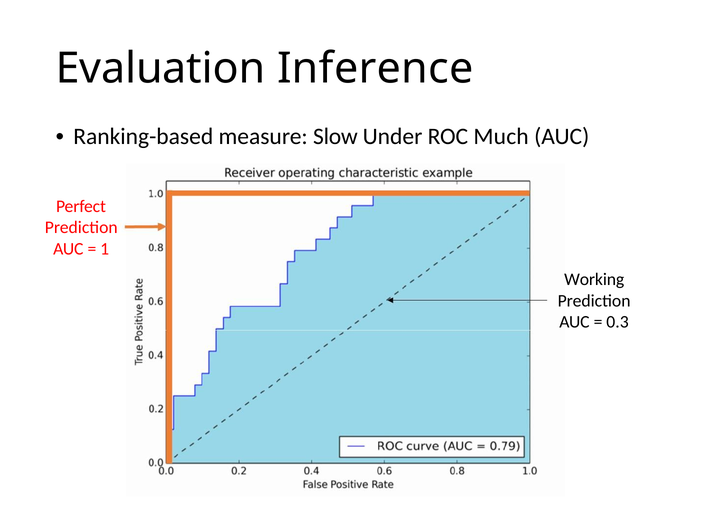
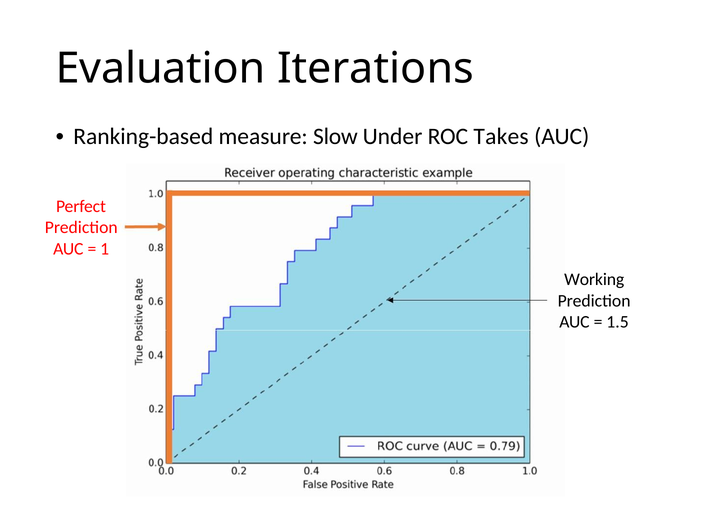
Inference: Inference -> Iterations (375, 69)
Much: Much -> Takes (501, 136)
0.3: 0.3 -> 1.5 (618, 322)
